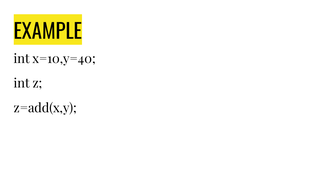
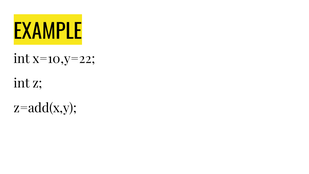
x=10,y=40: x=10,y=40 -> x=10,y=22 (64, 59)
